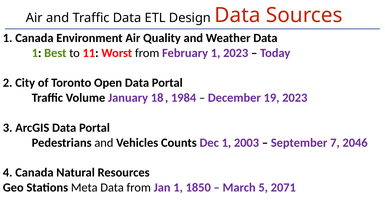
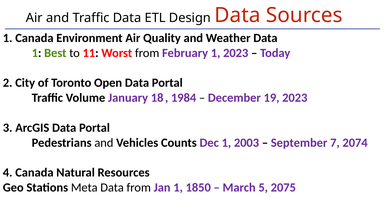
2046: 2046 -> 2074 (355, 142)
2071: 2071 -> 2075 (283, 187)
